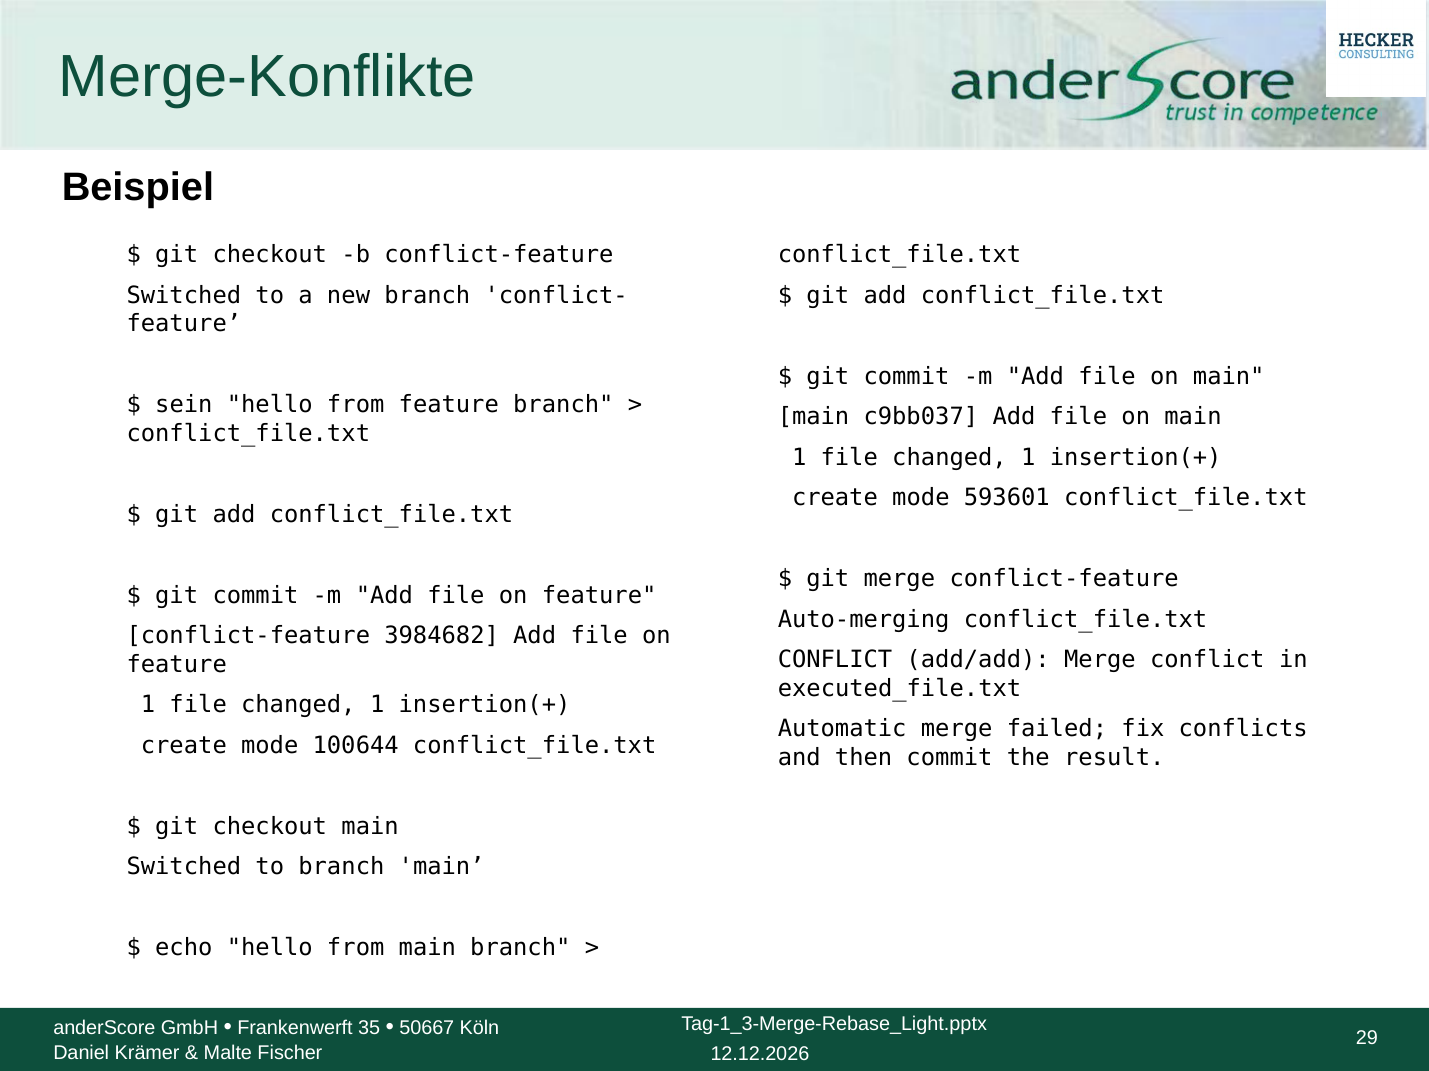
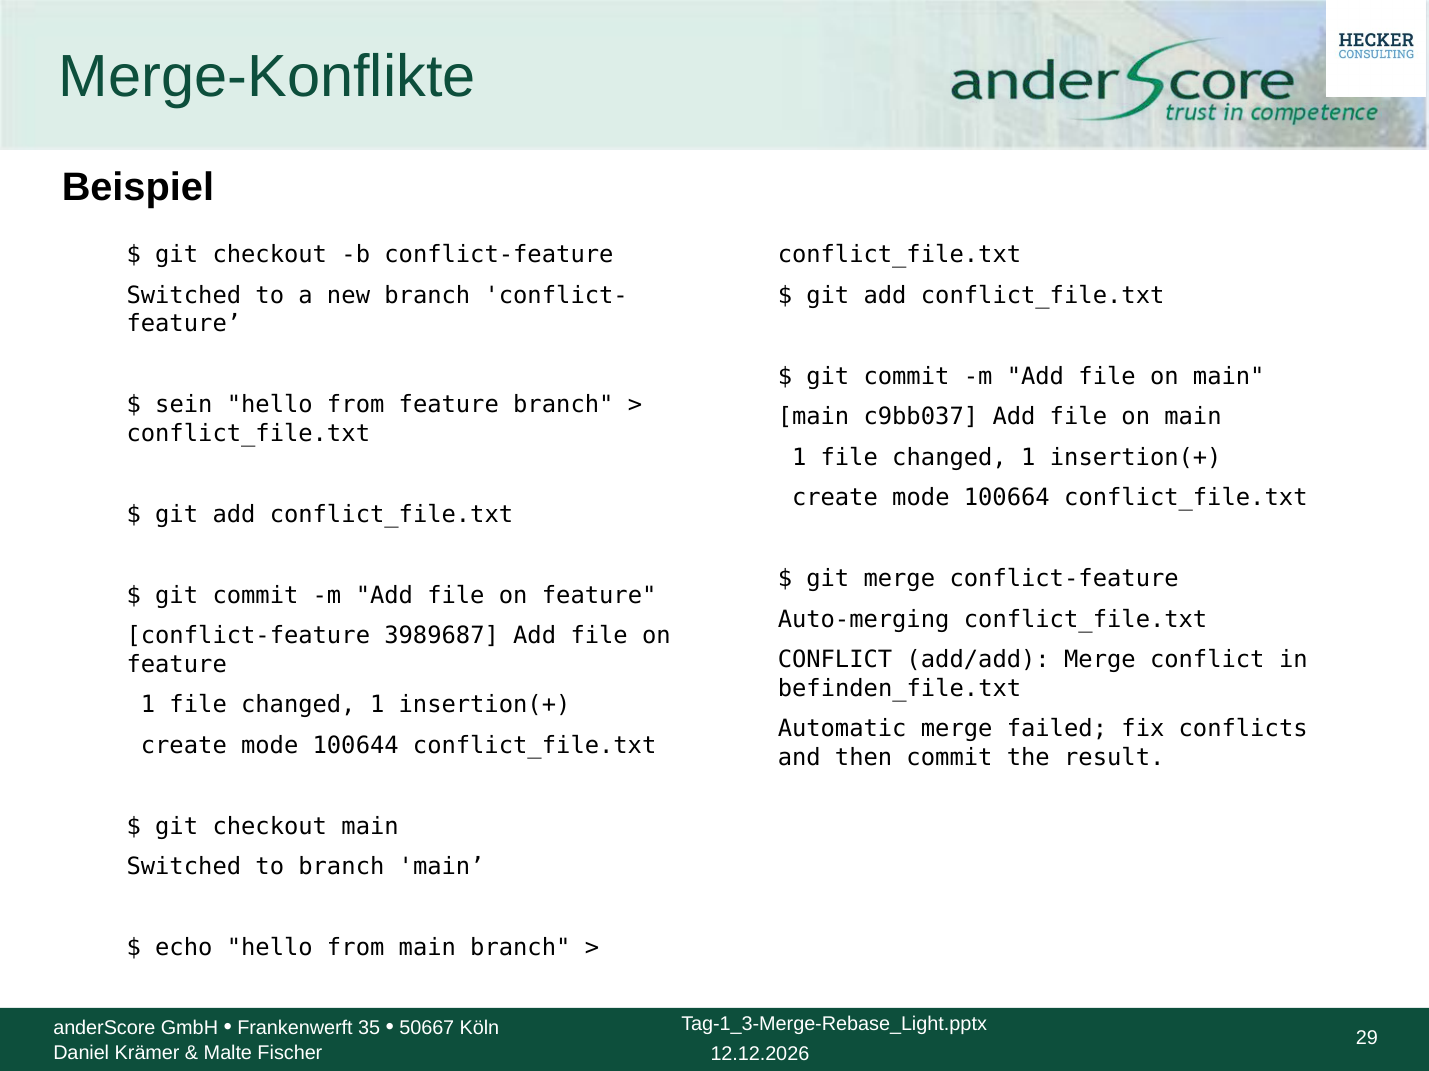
593601: 593601 -> 100664 (1007, 498)
3984682: 3984682 -> 3989687 (442, 636)
executed_file.txt: executed_file.txt -> befinden_file.txt (900, 689)
